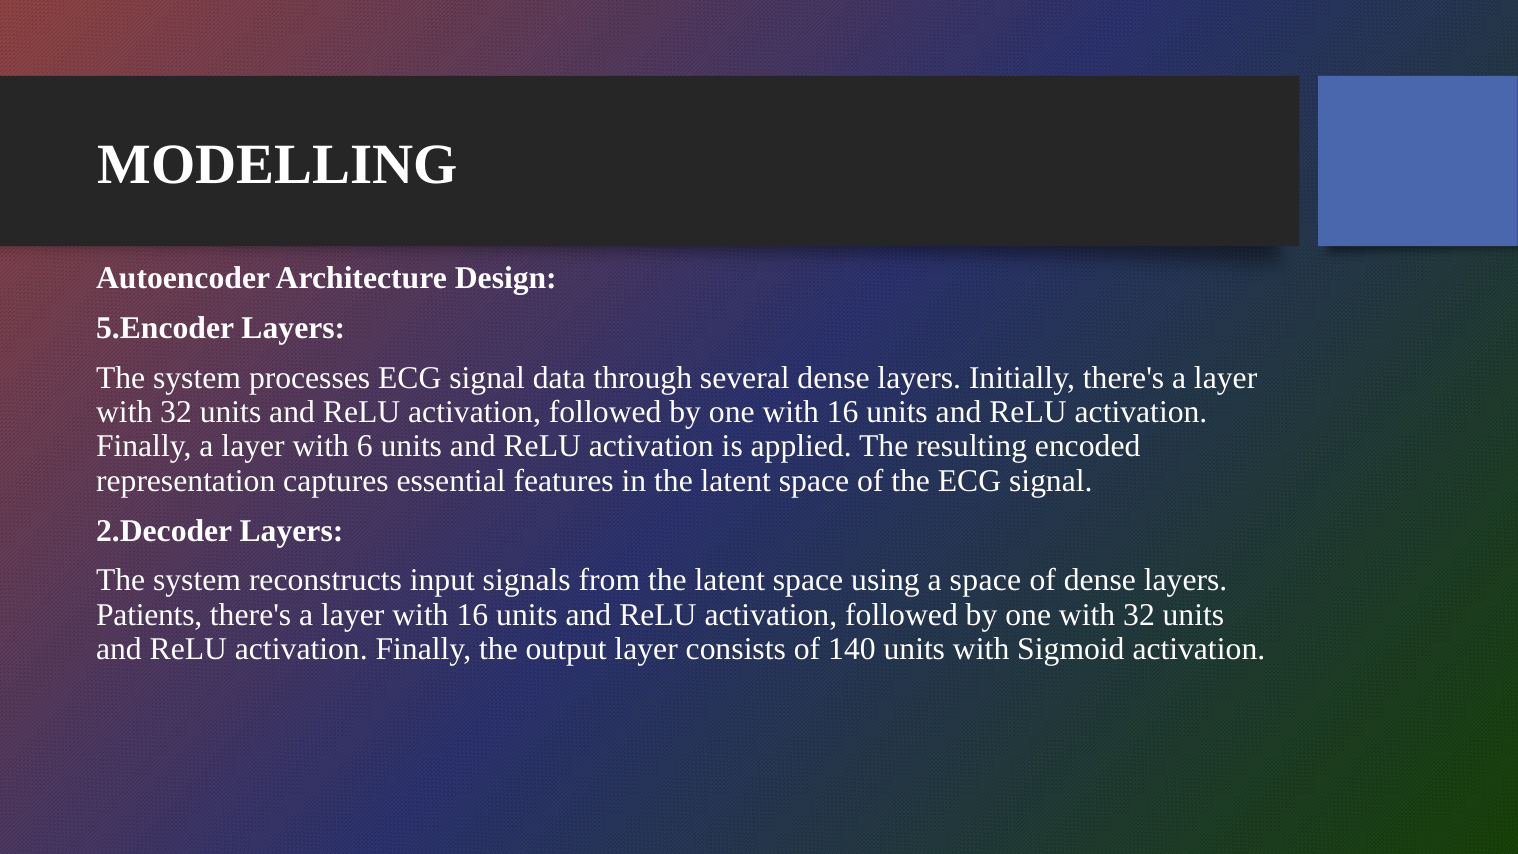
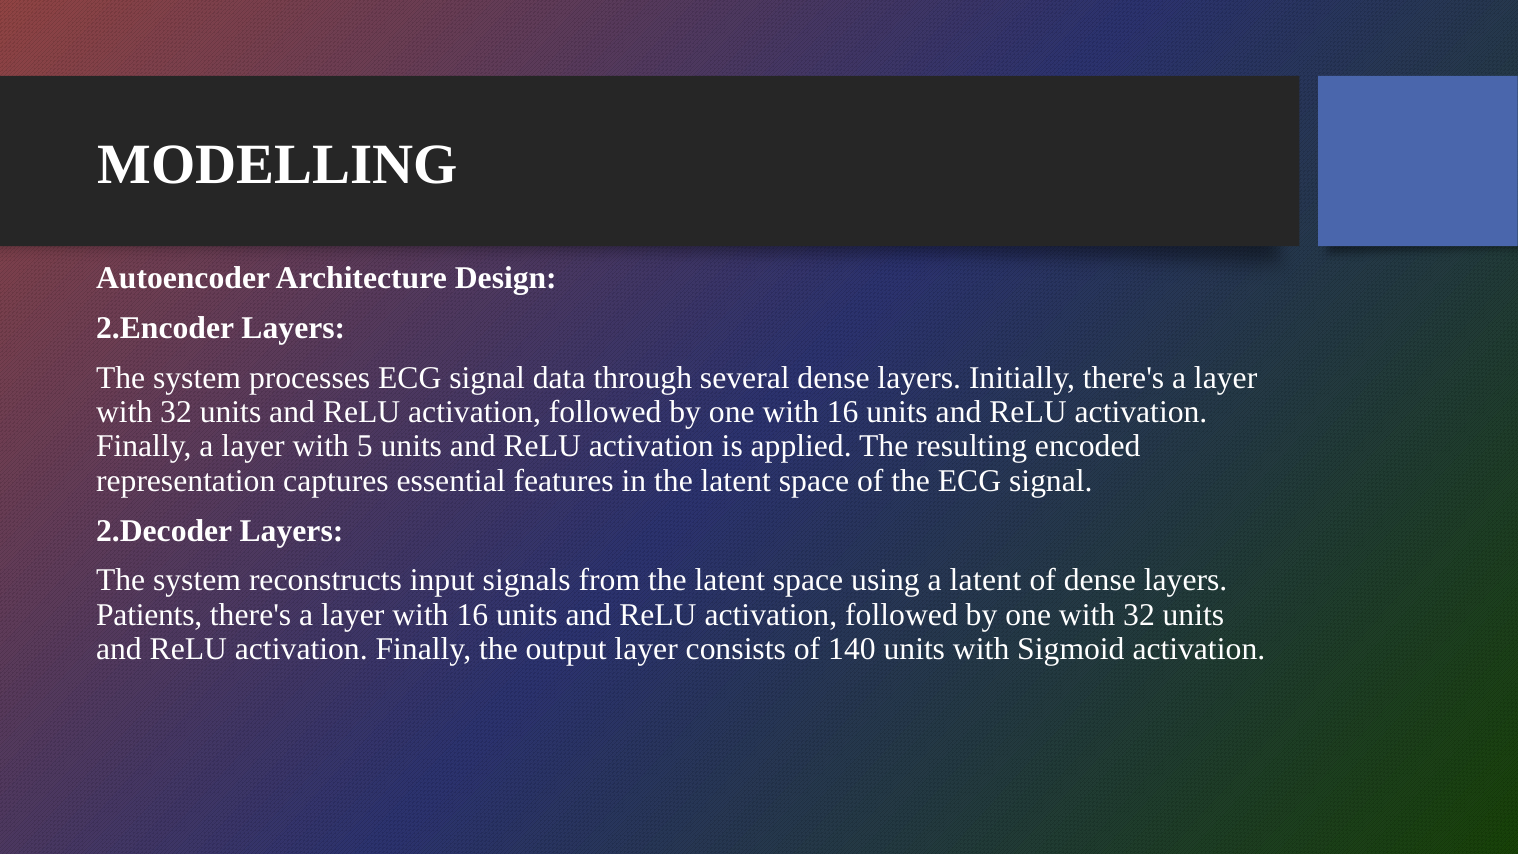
5.Encoder: 5.Encoder -> 2.Encoder (165, 328)
6: 6 -> 5 (365, 446)
a space: space -> latent (985, 580)
